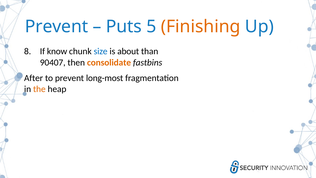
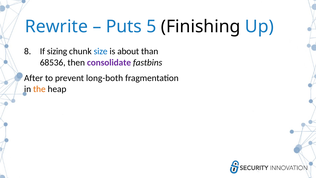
Prevent: Prevent -> Rewrite (56, 27)
Finishing colour: orange -> black (201, 27)
know: know -> sizing (57, 51)
90407: 90407 -> 68536 (53, 62)
consolidate colour: orange -> purple (109, 62)
long-most: long-most -> long-both (105, 78)
